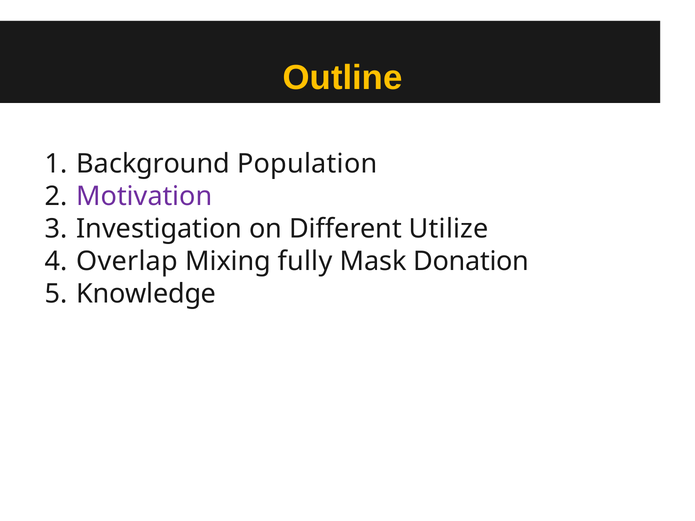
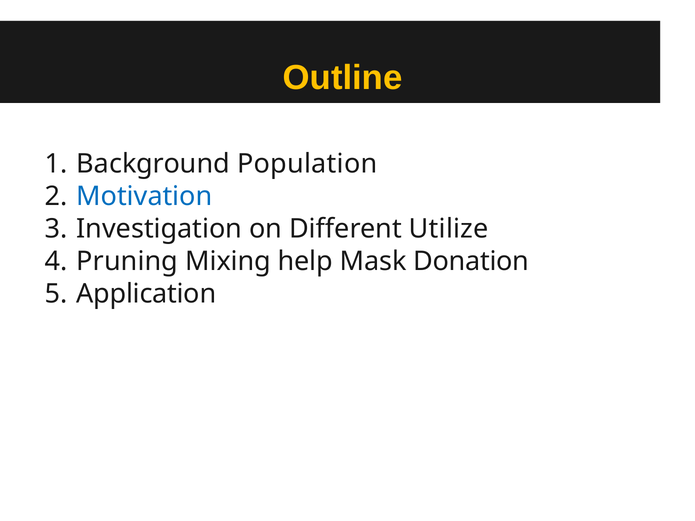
Motivation colour: purple -> blue (144, 197)
Overlap: Overlap -> Pruning (127, 261)
fully: fully -> help (305, 261)
Knowledge: Knowledge -> Application (146, 294)
